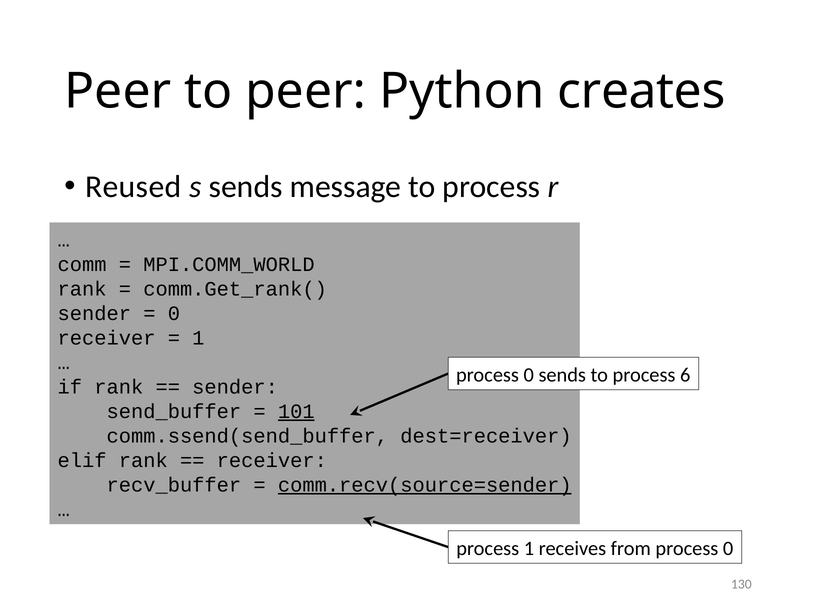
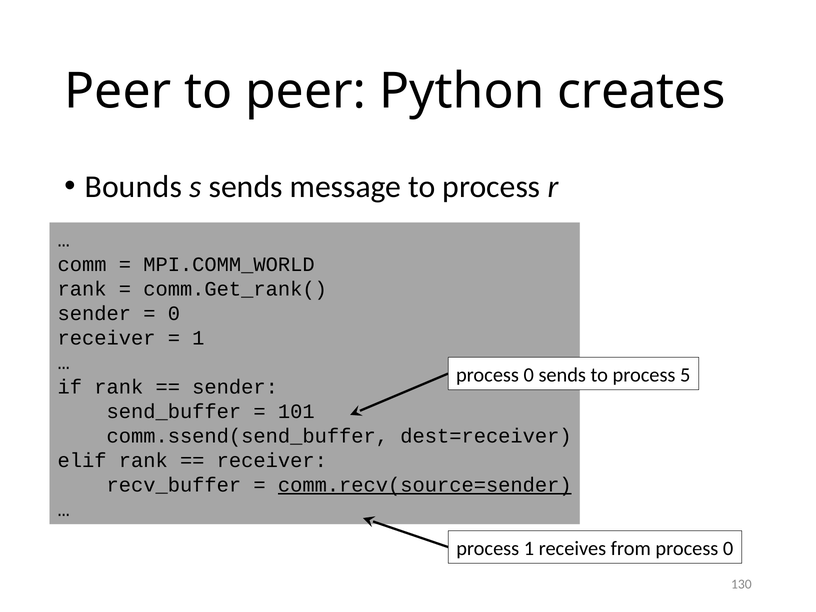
Reused: Reused -> Bounds (133, 187)
6: 6 -> 5 (685, 375)
101 underline: present -> none (296, 411)
